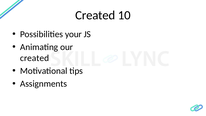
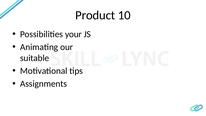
Created: Created -> Product (95, 15)
created: created -> suitable (35, 58)
